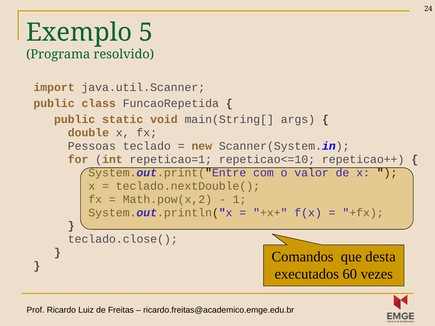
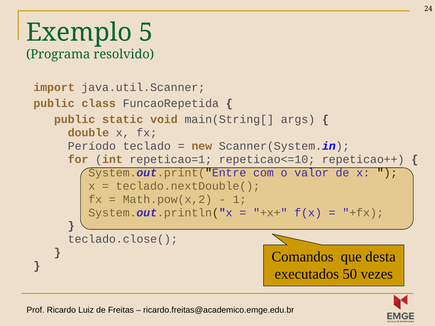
Pessoas: Pessoas -> Período (92, 146)
60: 60 -> 50 (350, 274)
